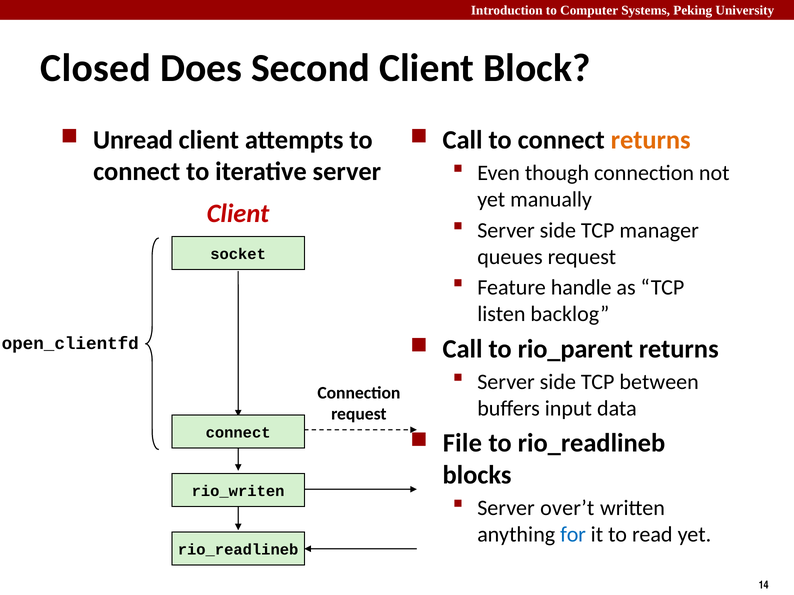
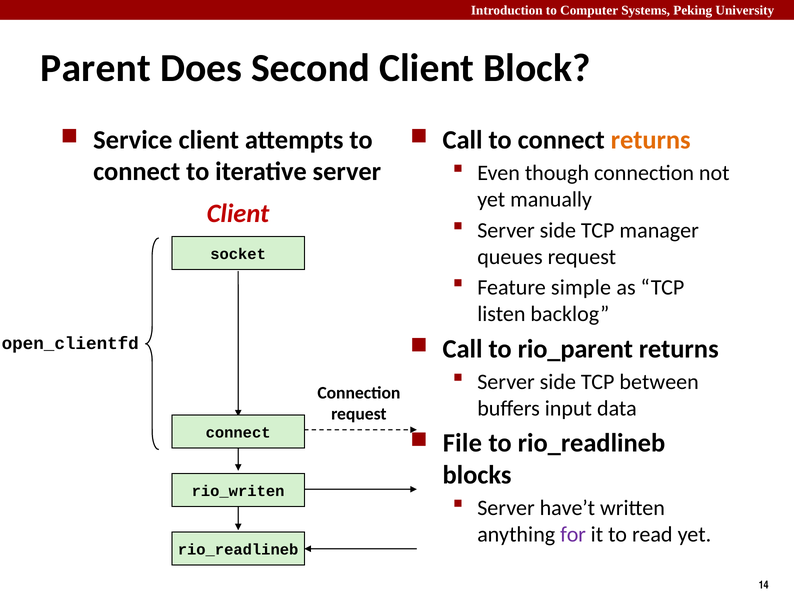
Closed: Closed -> Parent (96, 68)
Unread: Unread -> Service (133, 140)
handle: handle -> simple (581, 288)
over’t: over’t -> have’t (567, 509)
for colour: blue -> purple (573, 535)
